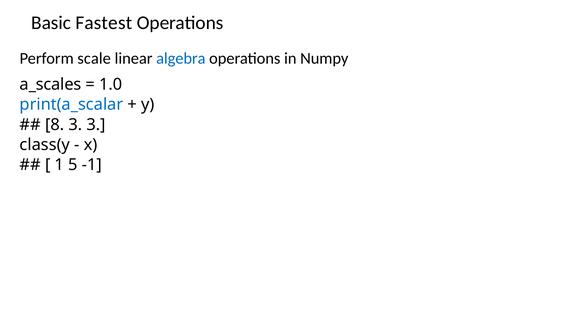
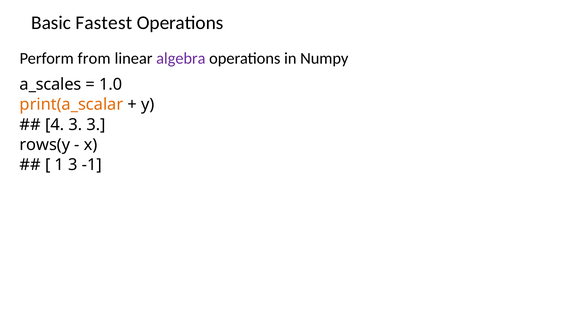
scale: scale -> from (94, 58)
algebra colour: blue -> purple (181, 58)
print(a_scalar colour: blue -> orange (71, 104)
8: 8 -> 4 (55, 124)
class(y: class(y -> rows(y (45, 145)
1 5: 5 -> 3 (73, 165)
